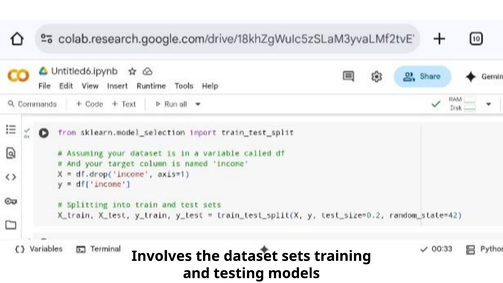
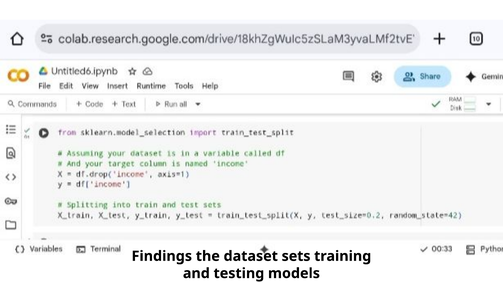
Involves: Involves -> Findings (162, 256)
